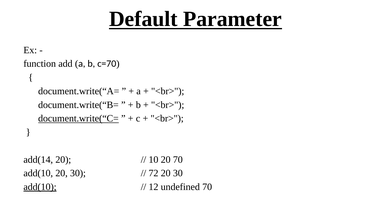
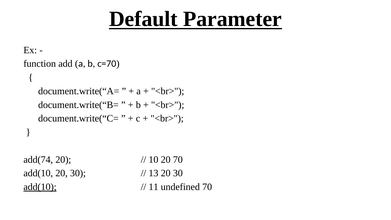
document.write(“C= underline: present -> none (78, 118)
add(14: add(14 -> add(74 (38, 160)
72: 72 -> 13 (153, 173)
12: 12 -> 11 (153, 187)
